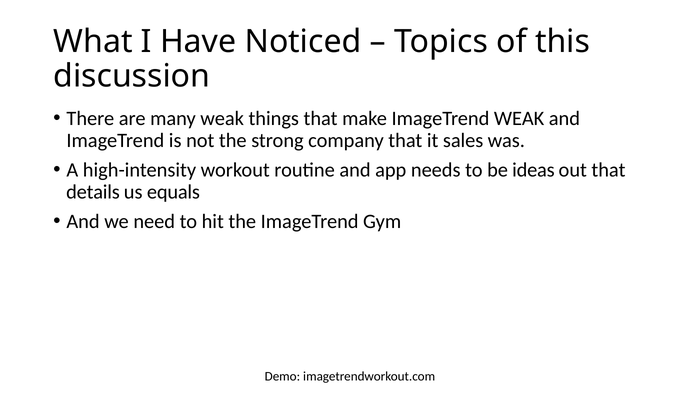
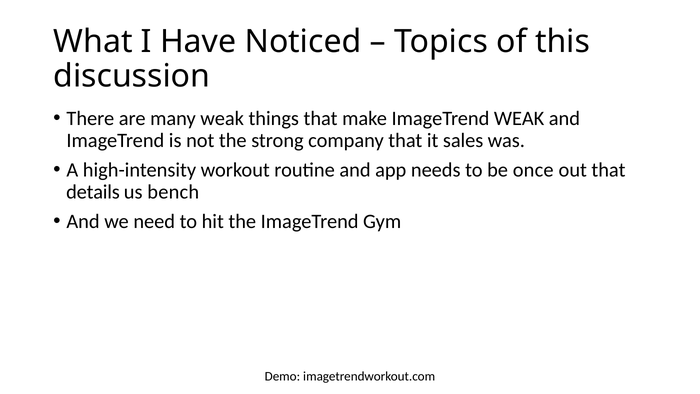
ideas: ideas -> once (533, 170)
equals: equals -> bench (173, 192)
